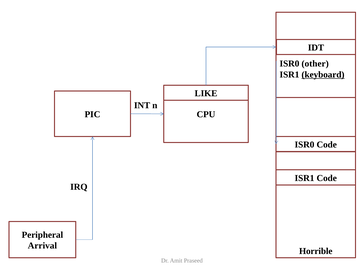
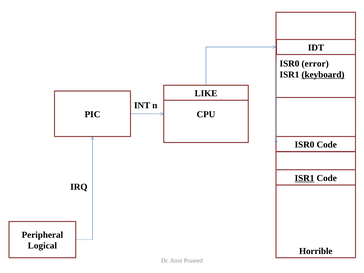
other: other -> error (315, 64)
ISR1 underline: none -> present (304, 178)
Arrival: Arrival -> Logical (42, 246)
